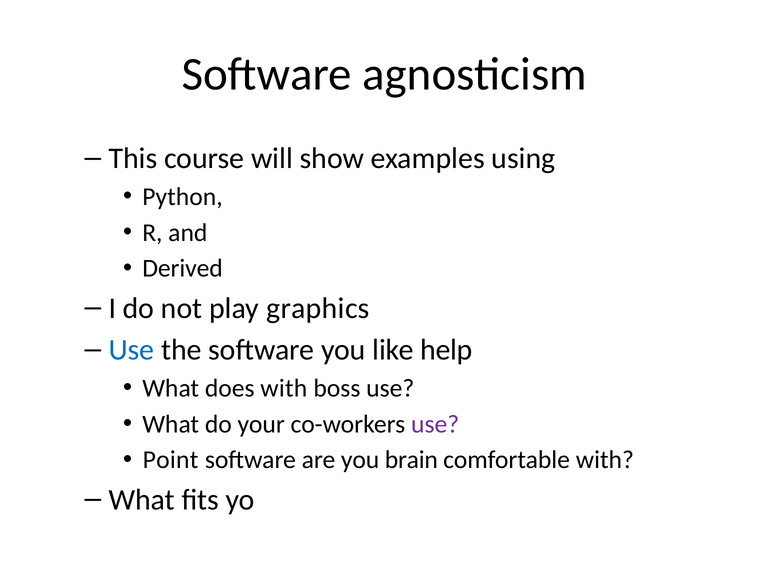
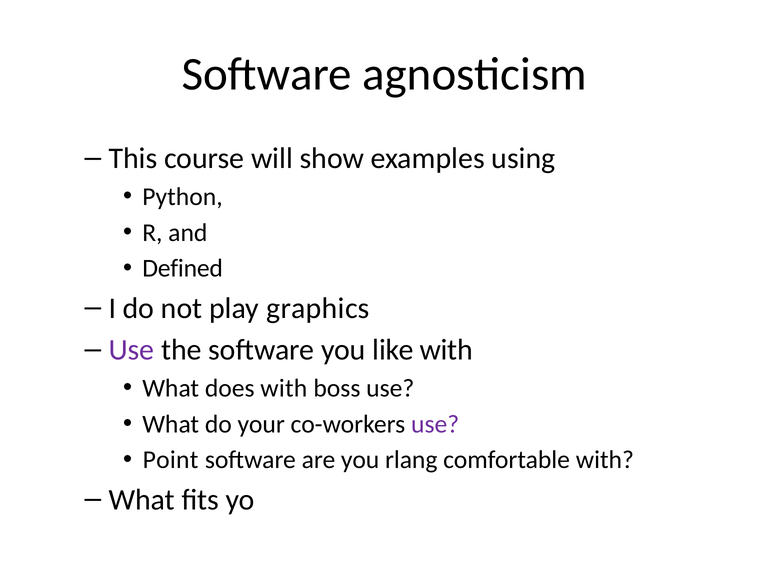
Derived: Derived -> Defined (183, 268)
Use colour: blue -> purple (131, 350)
like help: help -> with (446, 350)
brain: brain -> rlang (411, 460)
